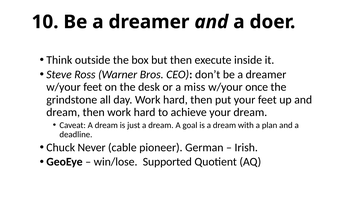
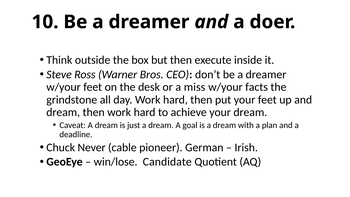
once: once -> facts (257, 87)
Supported: Supported -> Candidate (167, 162)
